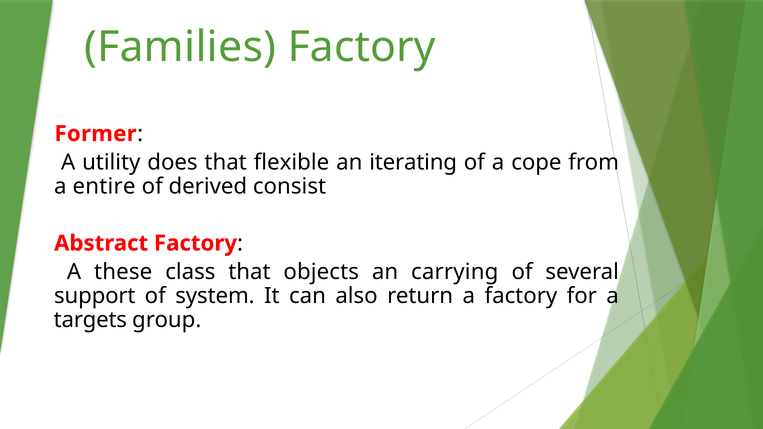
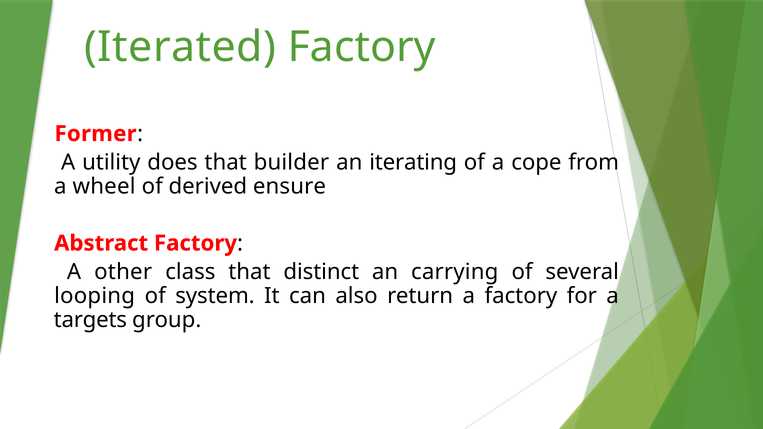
Families: Families -> Iterated (180, 47)
flexible: flexible -> builder (291, 162)
entire: entire -> wheel (104, 186)
consist: consist -> ensure (289, 186)
these: these -> other (123, 272)
objects: objects -> distinct (321, 272)
support: support -> looping (95, 296)
